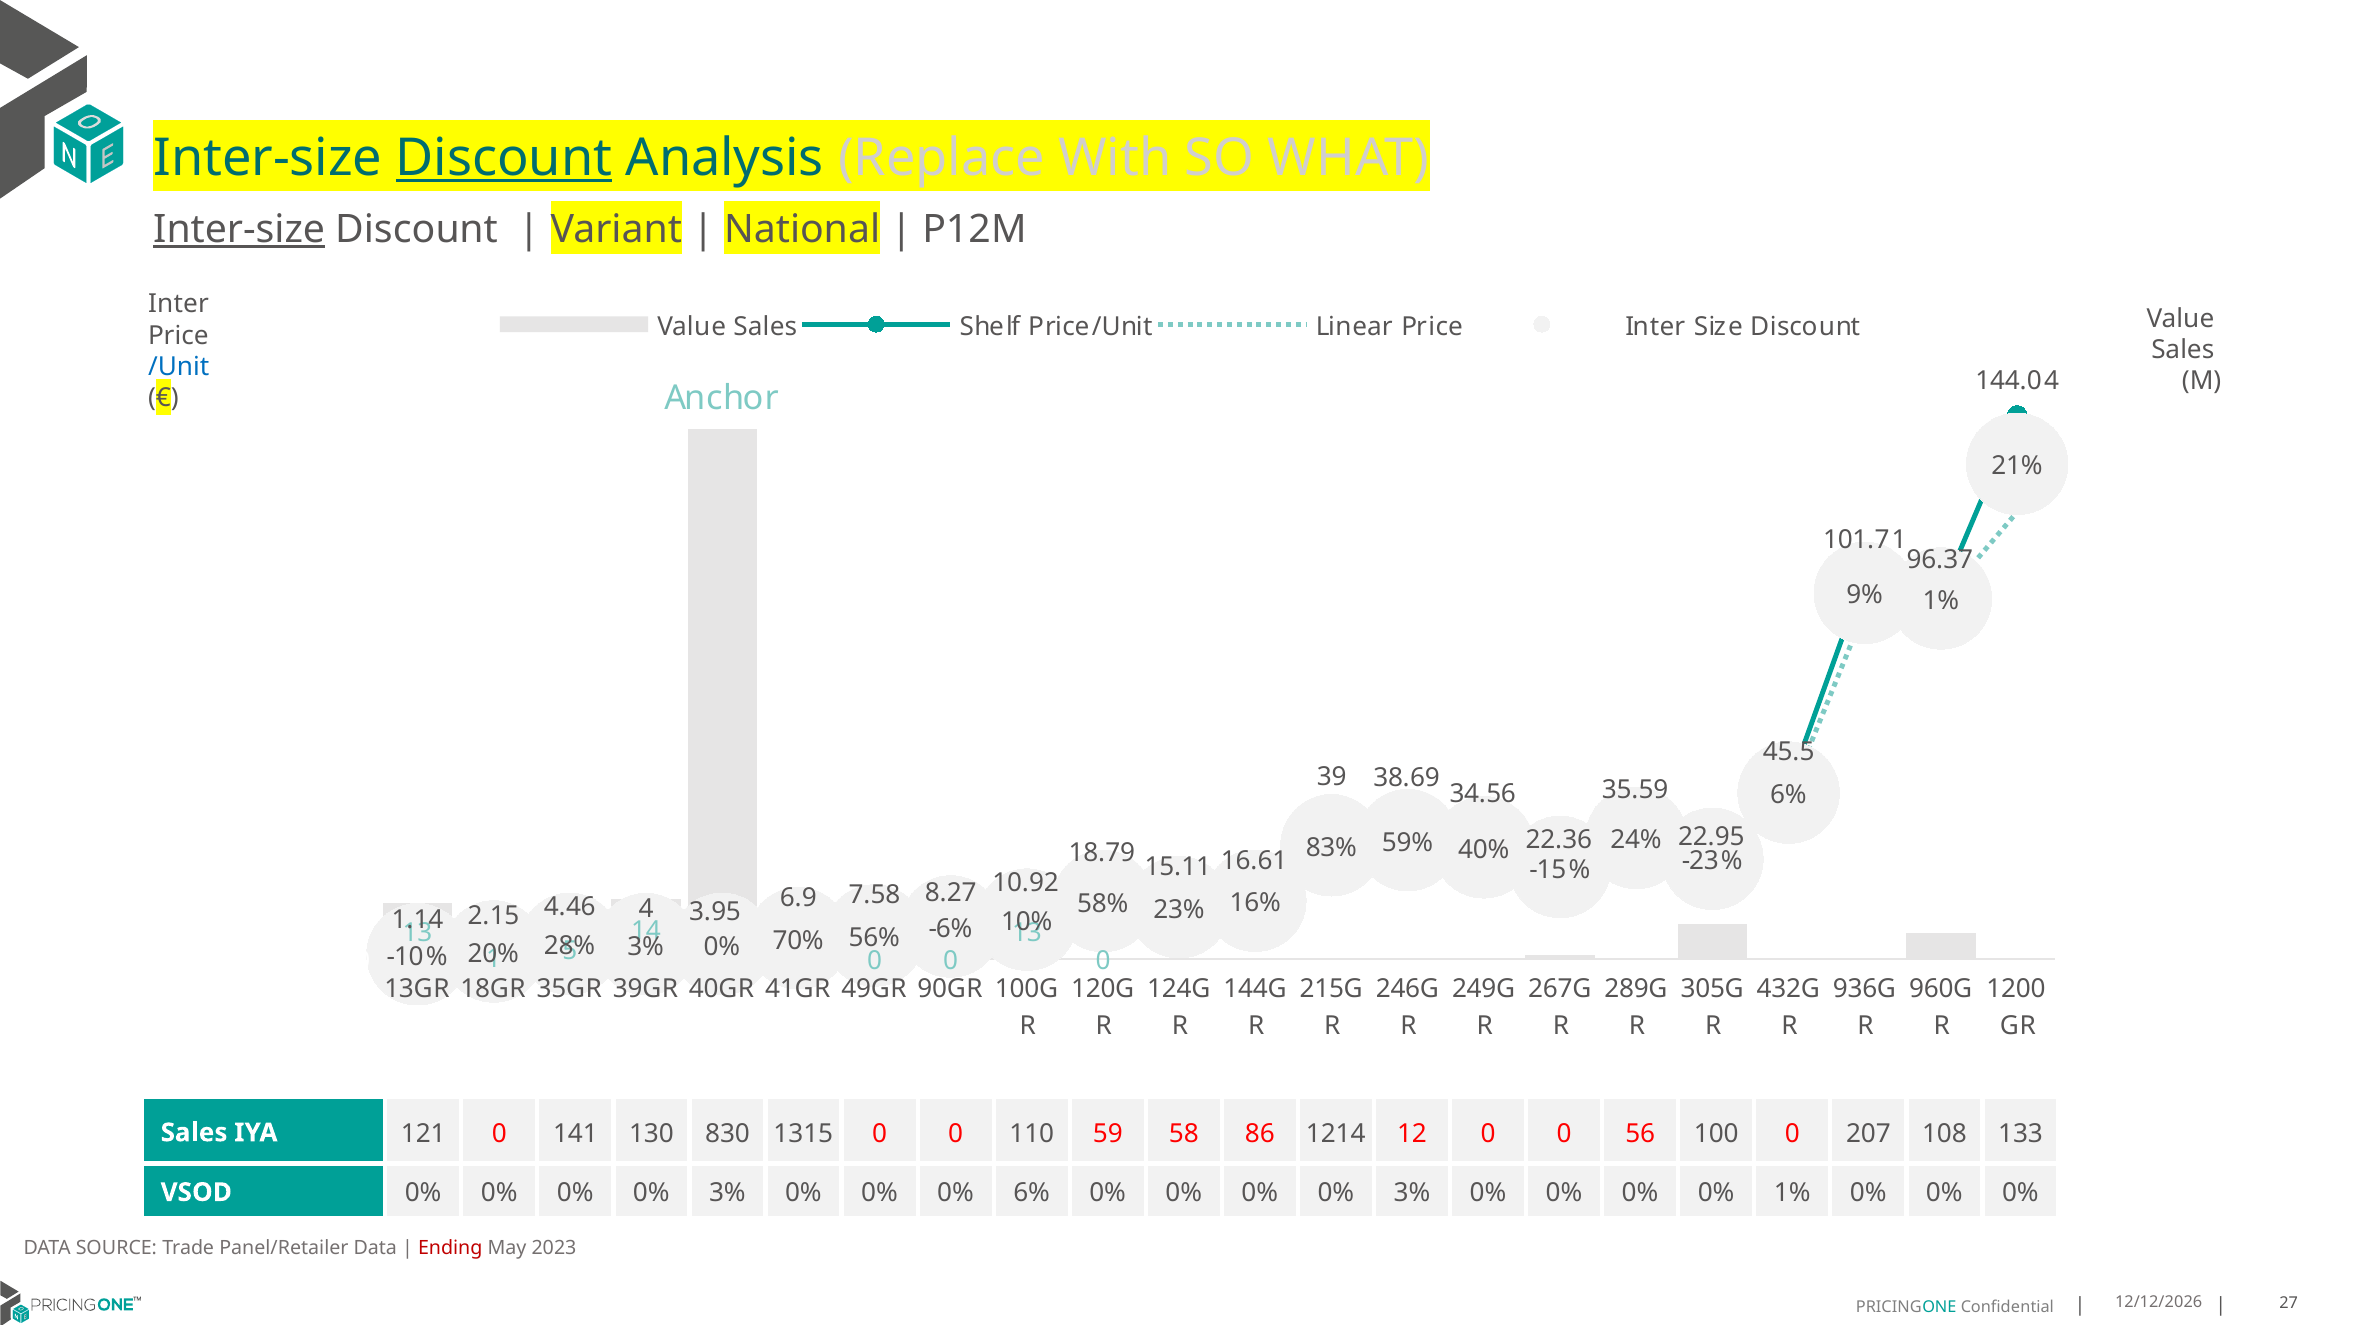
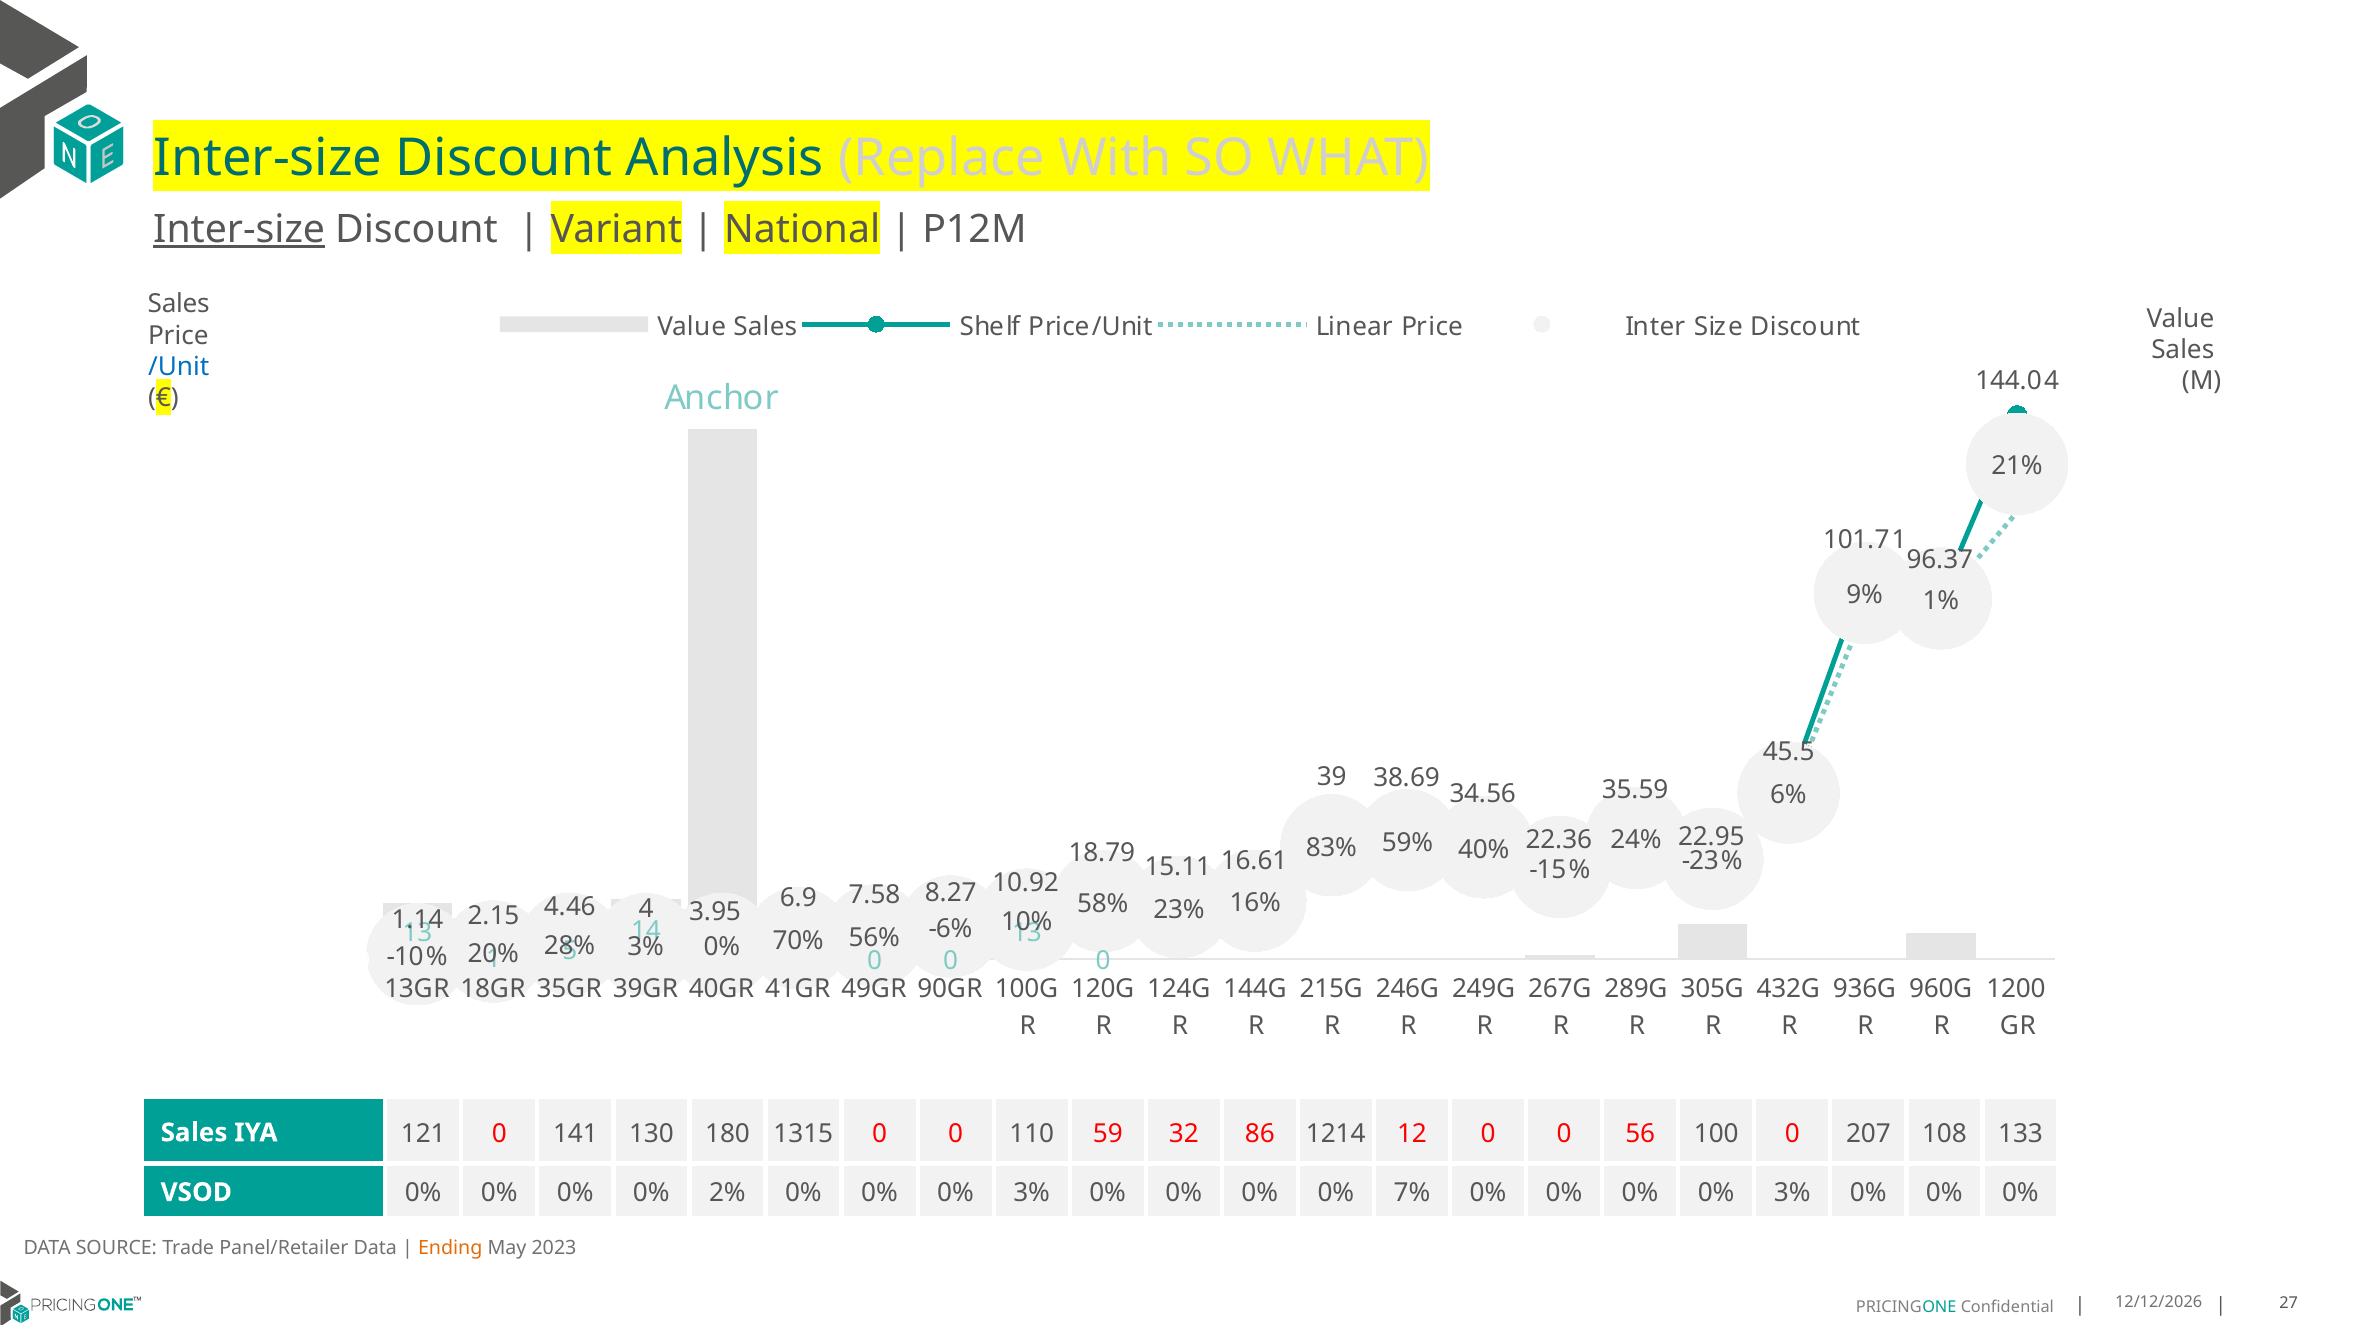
Discount underline: present -> none (504, 158)
Inter: Inter -> Sales (179, 304)
830: 830 -> 180 (728, 1134)
58: 58 -> 32 (1184, 1134)
3%: 3% -> 2% (727, 1194)
6%: 6% -> 3% (1032, 1194)
3%: 3% -> 7% (1412, 1194)
1%: 1% -> 3% (1792, 1194)
Ending colour: red -> orange (450, 1248)
